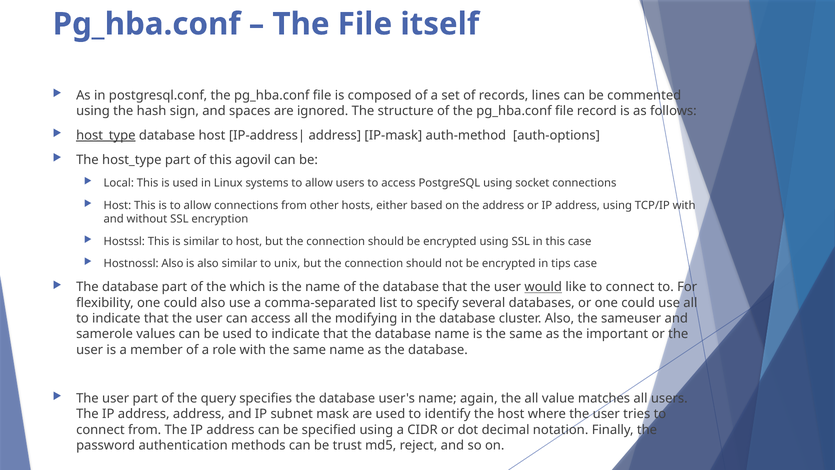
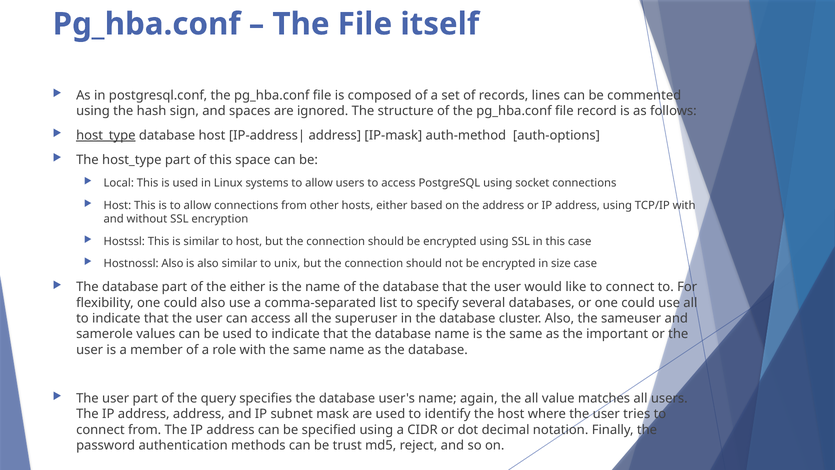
agovil: agovil -> space (253, 160)
tips: tips -> size (561, 263)
the which: which -> either (248, 287)
would underline: present -> none (543, 287)
modifying: modifying -> superuser (366, 318)
